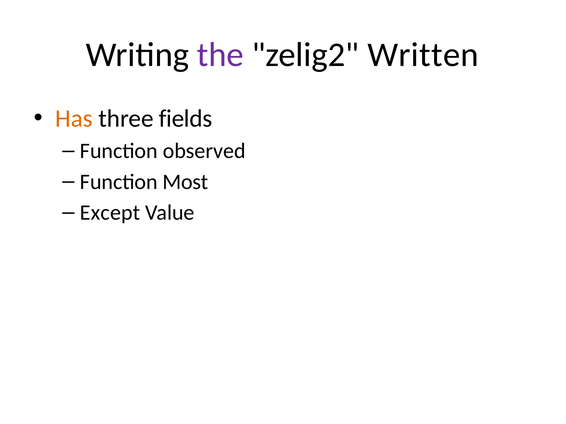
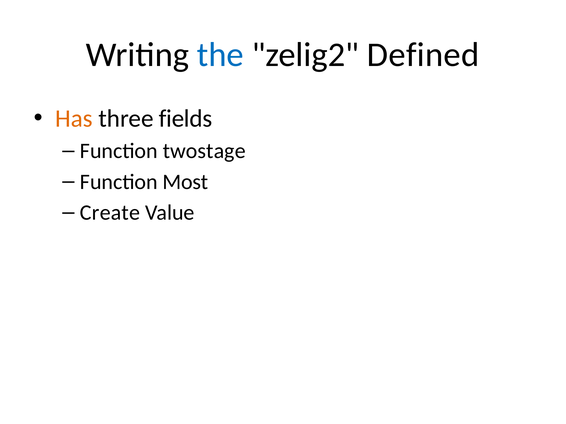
the colour: purple -> blue (220, 55)
Written: Written -> Defined (423, 55)
observed: observed -> twostage (204, 151)
Except: Except -> Create (110, 213)
